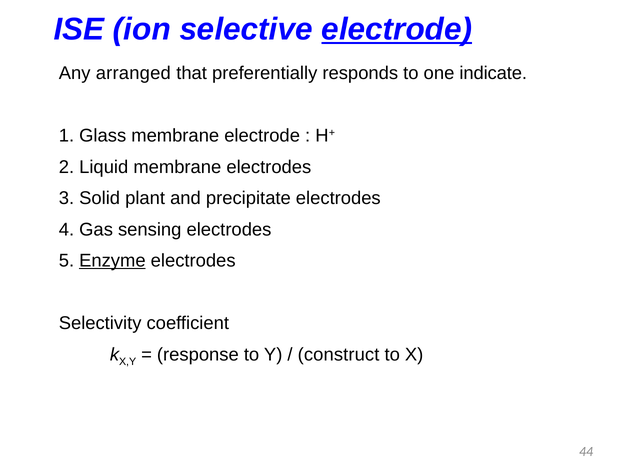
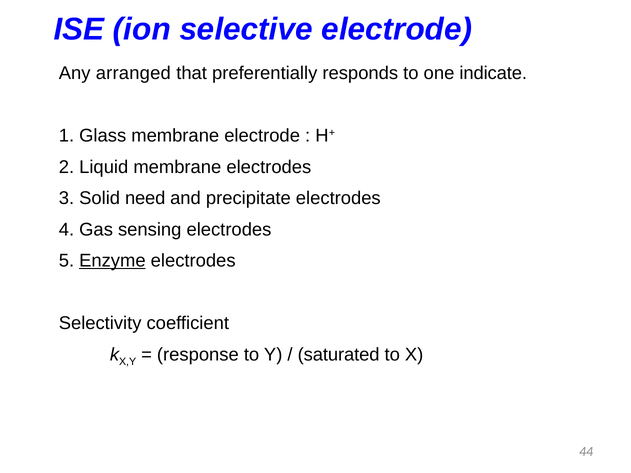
electrode underline: present -> none (397, 29)
plant: plant -> need (145, 198)
construct: construct -> saturated (339, 355)
